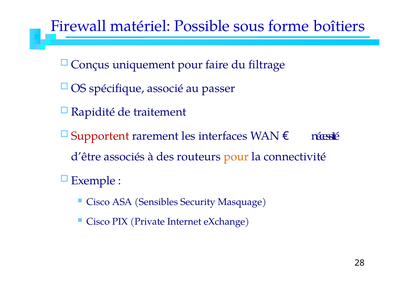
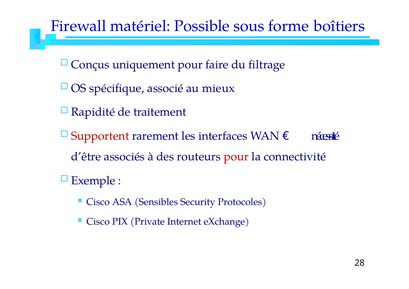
passer: passer -> mieux (218, 88)
pour colour: orange -> red (236, 157)
Masquage: Masquage -> Protocoles (242, 202)
